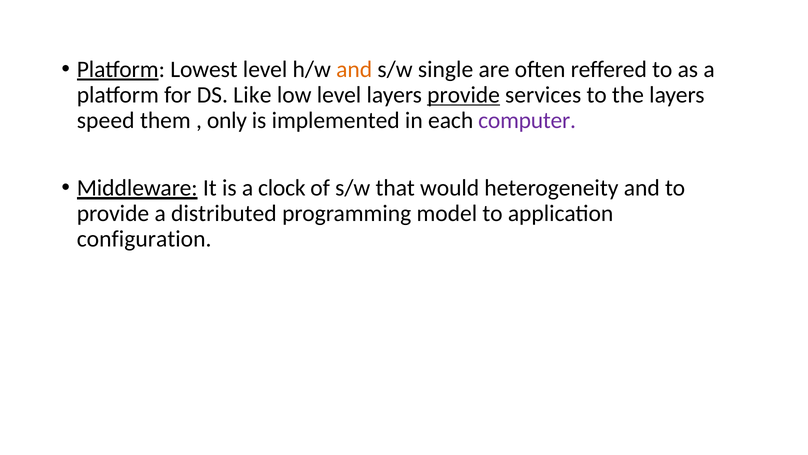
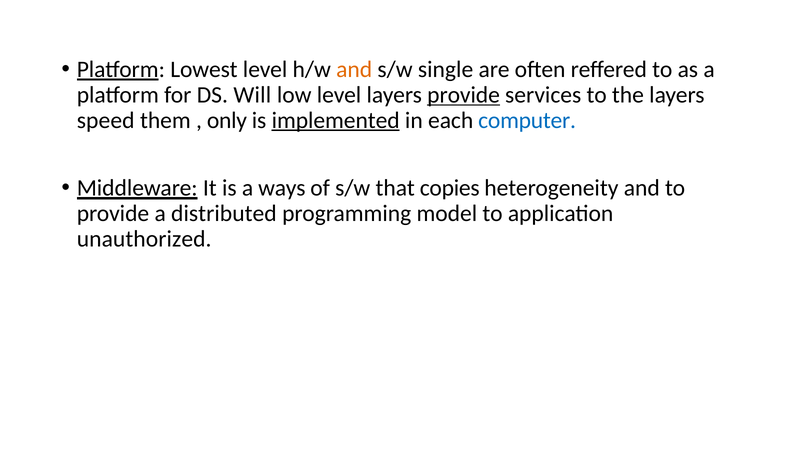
Like: Like -> Will (252, 95)
implemented underline: none -> present (336, 120)
computer colour: purple -> blue (527, 120)
clock: clock -> ways (282, 188)
would: would -> copies (450, 188)
configuration: configuration -> unauthorized (144, 239)
